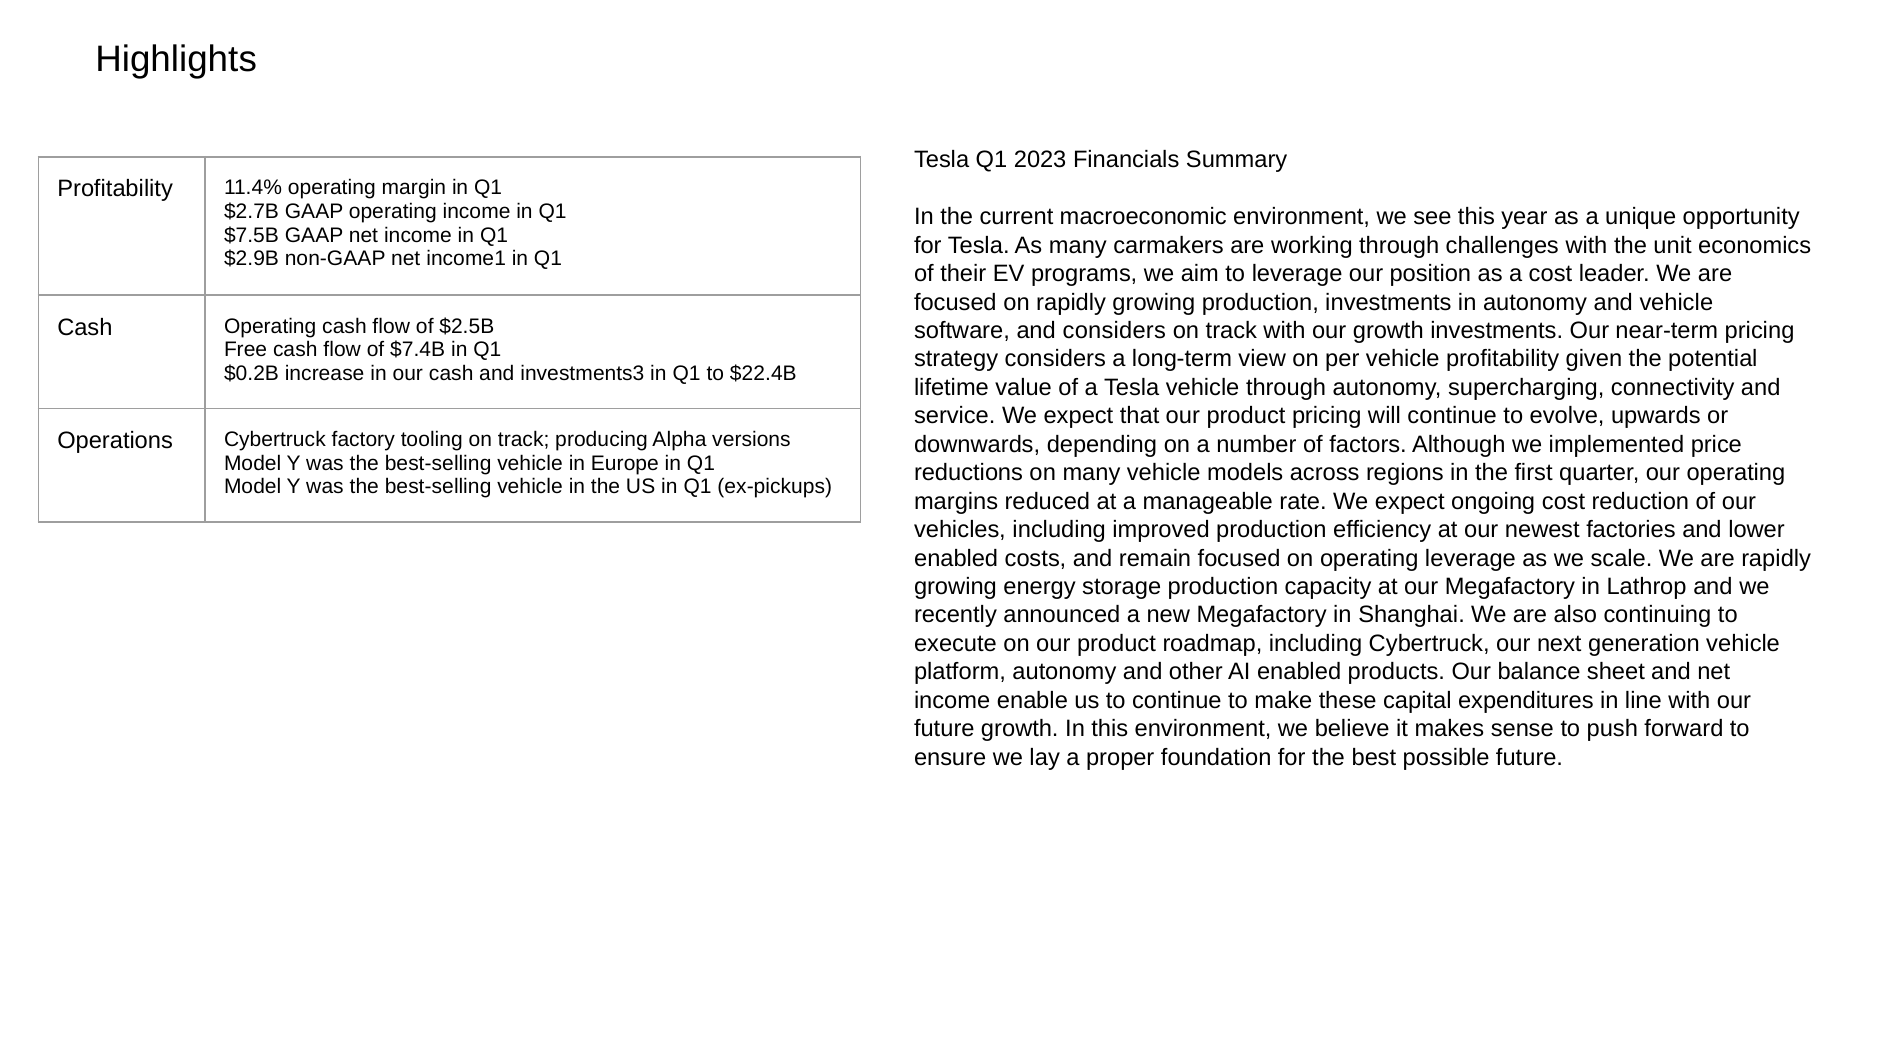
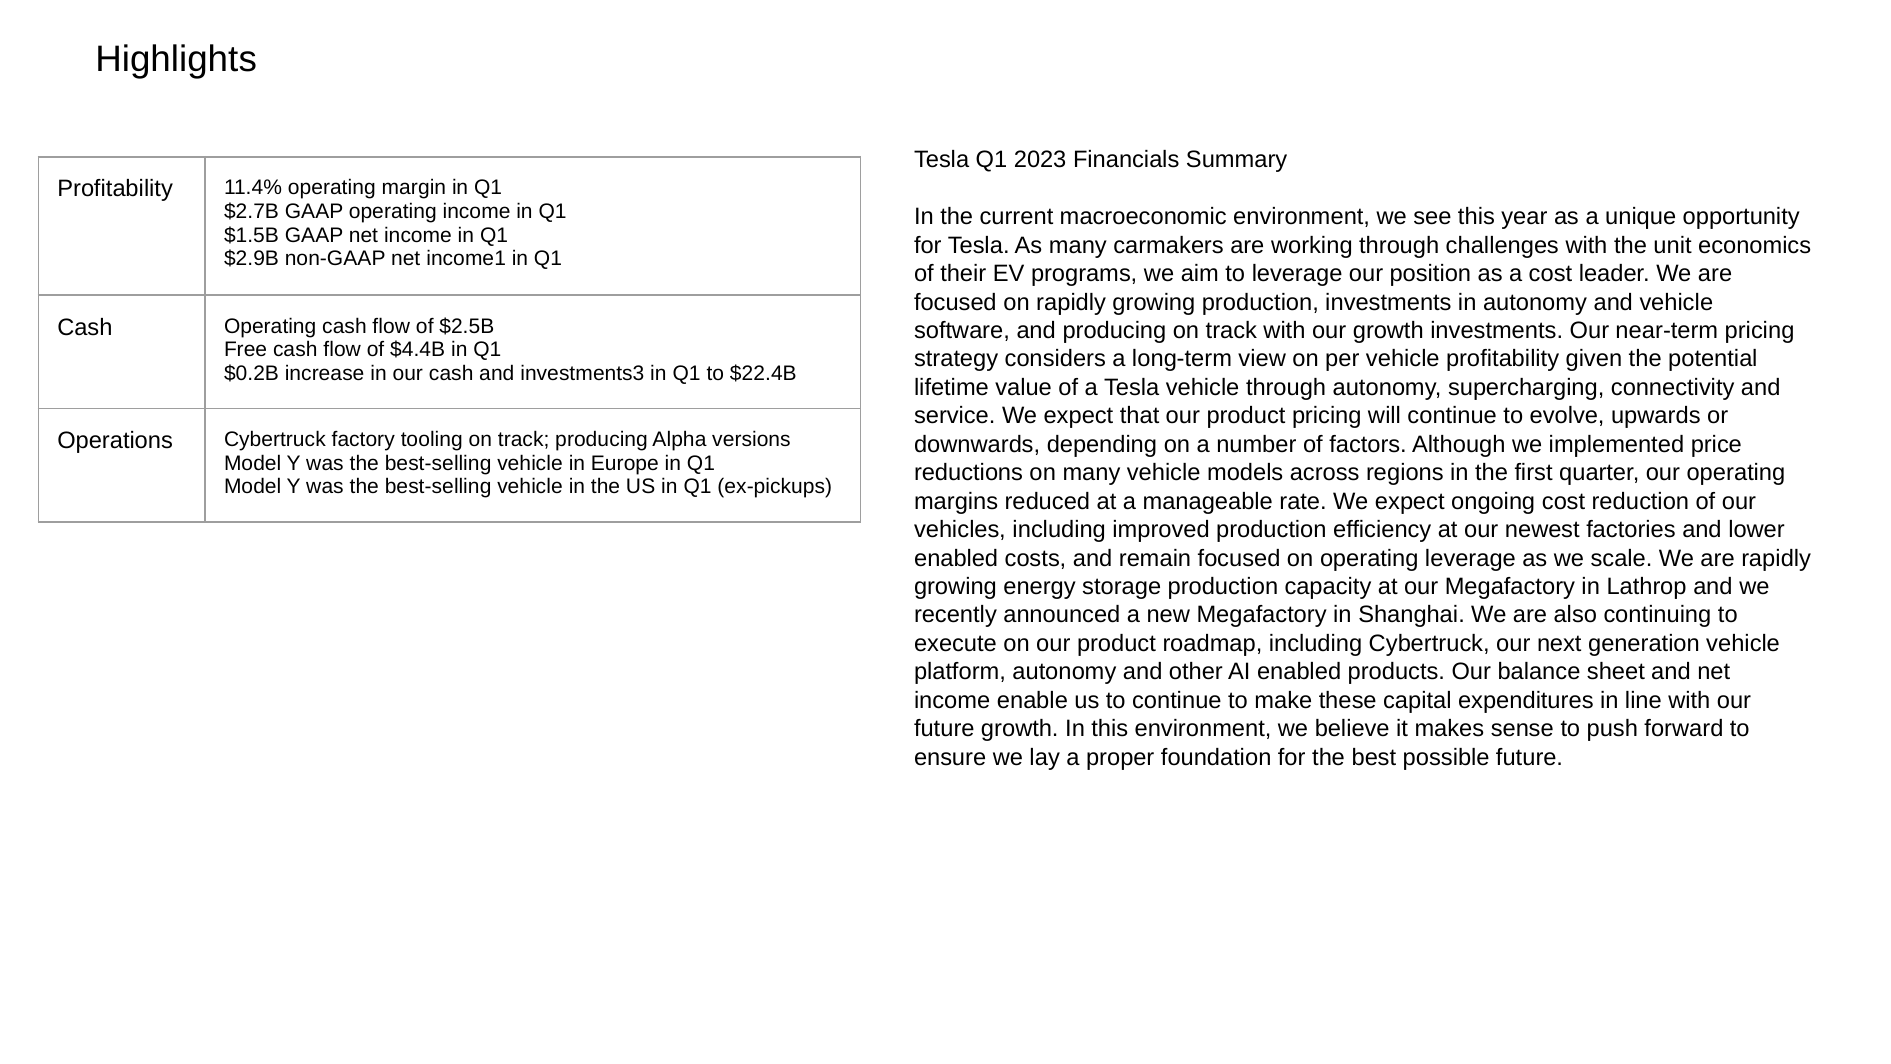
$7.5B: $7.5B -> $1.5B (251, 235)
and considers: considers -> producing (1114, 331)
$7.4B: $7.4B -> $4.4B (418, 350)
